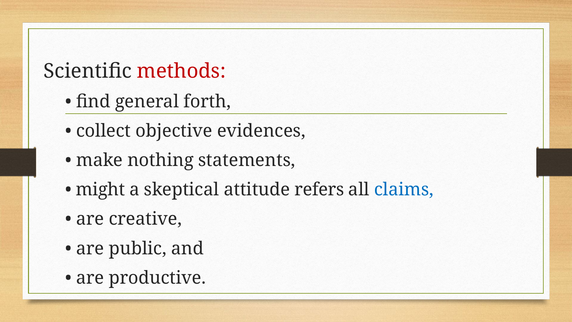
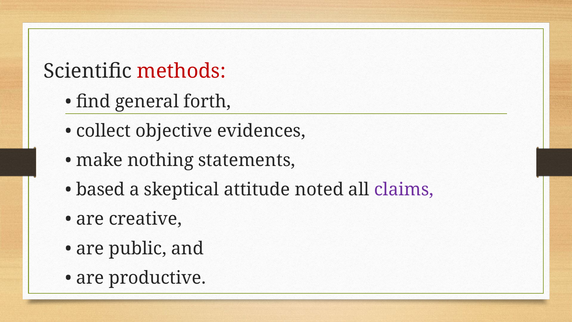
might: might -> based (101, 190)
refers: refers -> noted (319, 190)
claims colour: blue -> purple (404, 190)
